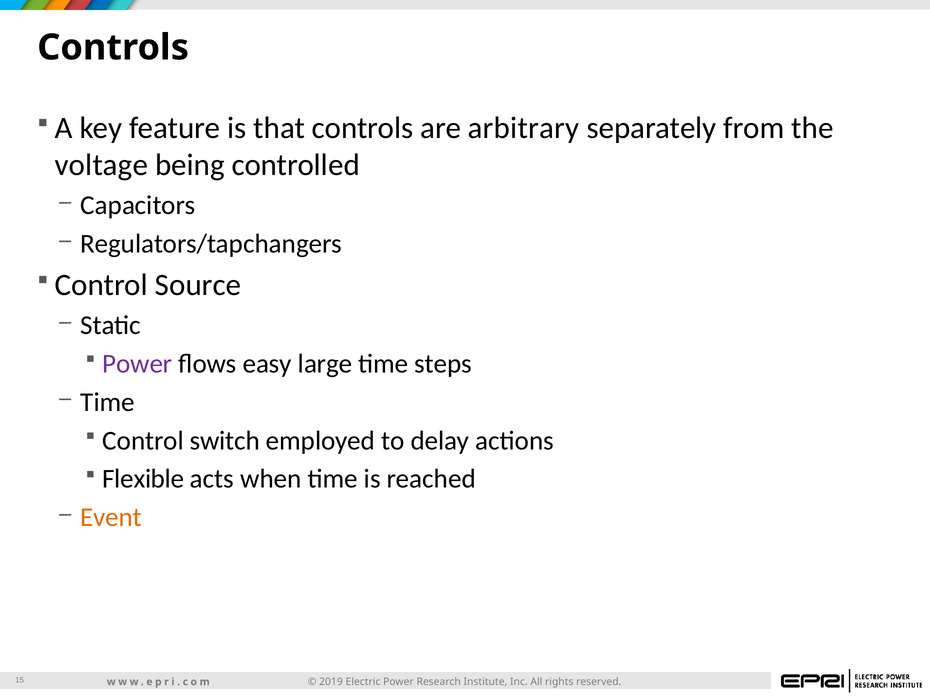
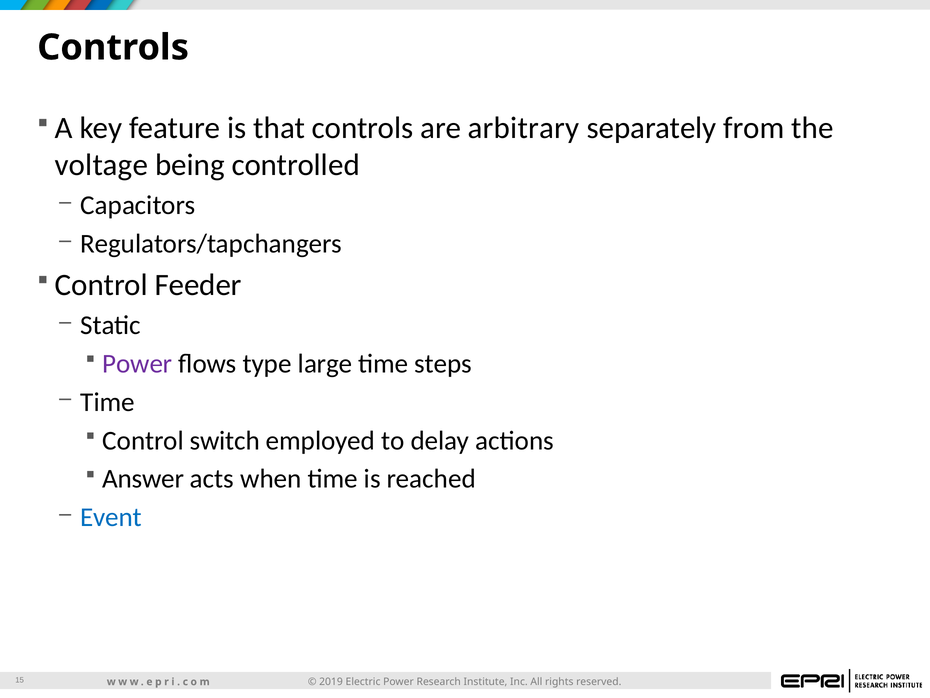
Source: Source -> Feeder (198, 285)
easy: easy -> type (267, 363)
Flexible: Flexible -> Answer (143, 479)
Event colour: orange -> blue (111, 517)
